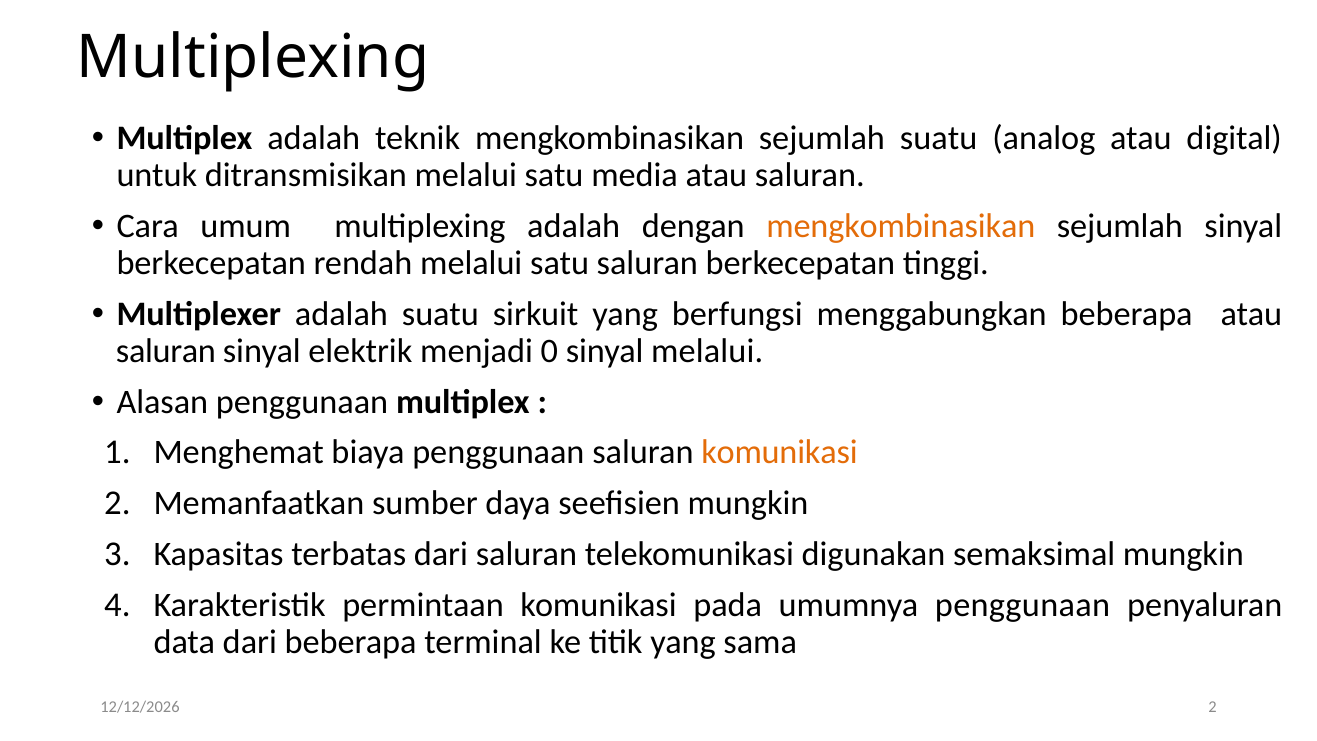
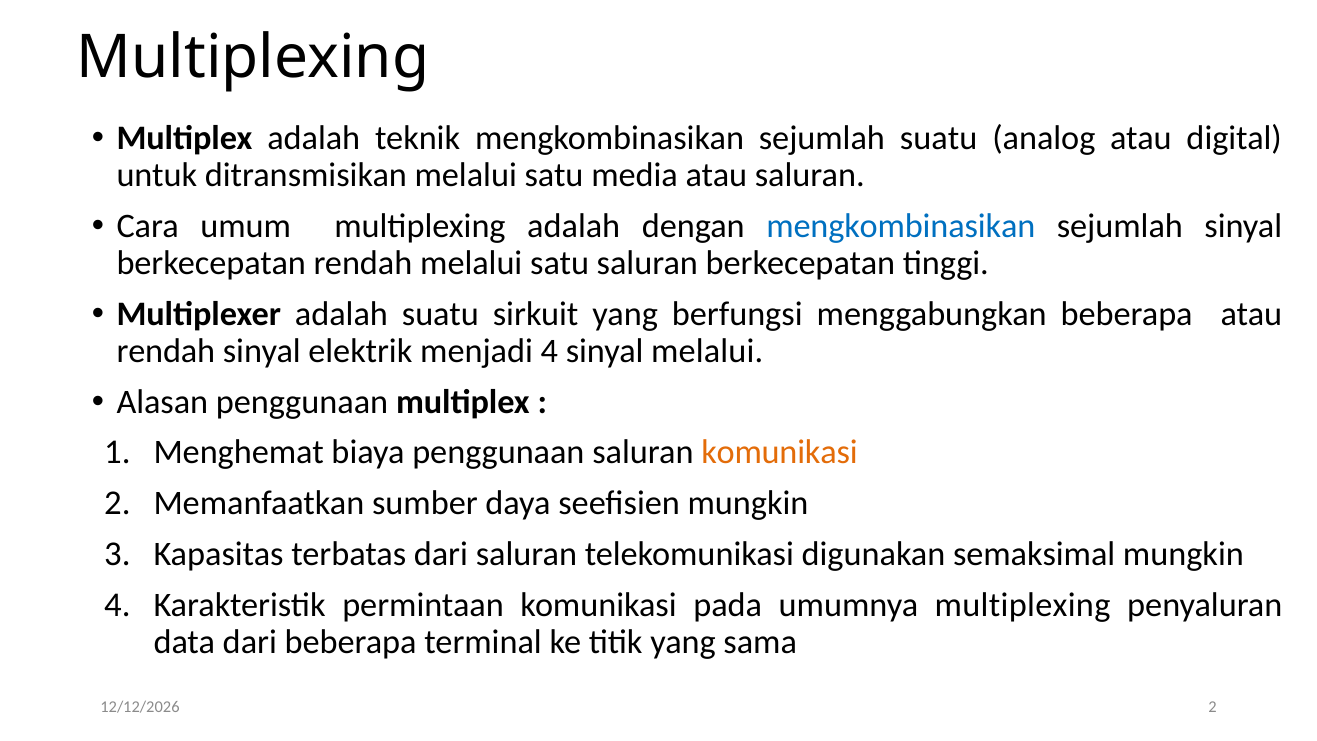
mengkombinasikan colour: orange -> blue (901, 226)
saluran: saluran -> rendah (166, 351)
menjadi 0: 0 -> 4 (549, 351)
umumnya penggunaan: penggunaan -> multiplexing (1023, 605)
